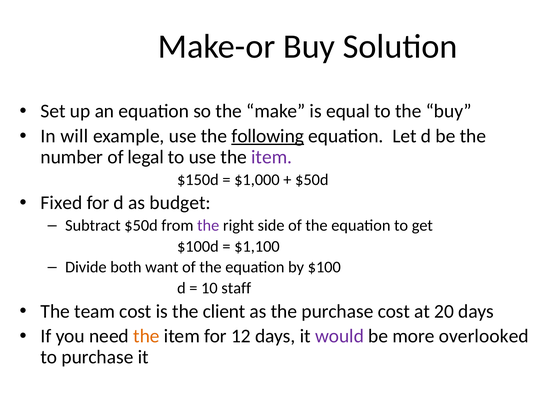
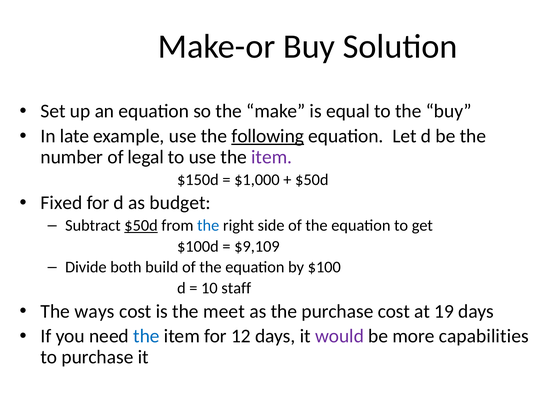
will: will -> late (75, 136)
$50d underline: none -> present (141, 225)
the colour: purple -> blue (208, 225)
$1,100: $1,100 -> $9,109 (257, 246)
want: want -> build (162, 267)
team: team -> ways (95, 311)
client: client -> meet (224, 311)
20: 20 -> 19 (444, 311)
the colour: orange -> blue (146, 336)
overlooked: overlooked -> capabilities (484, 336)
